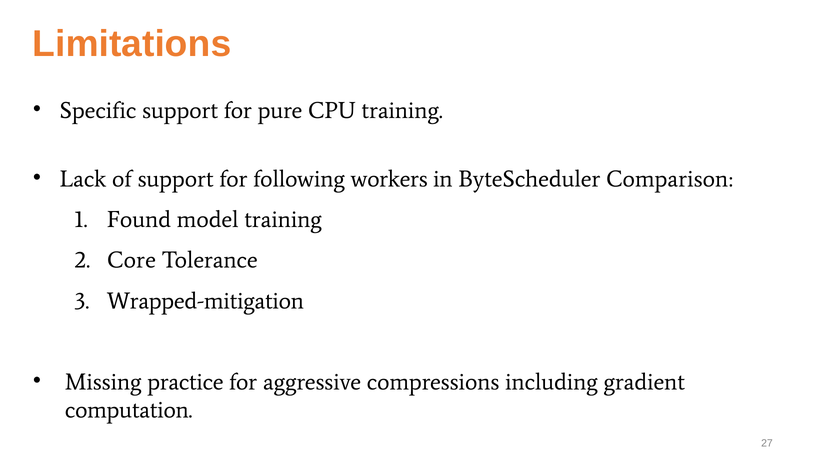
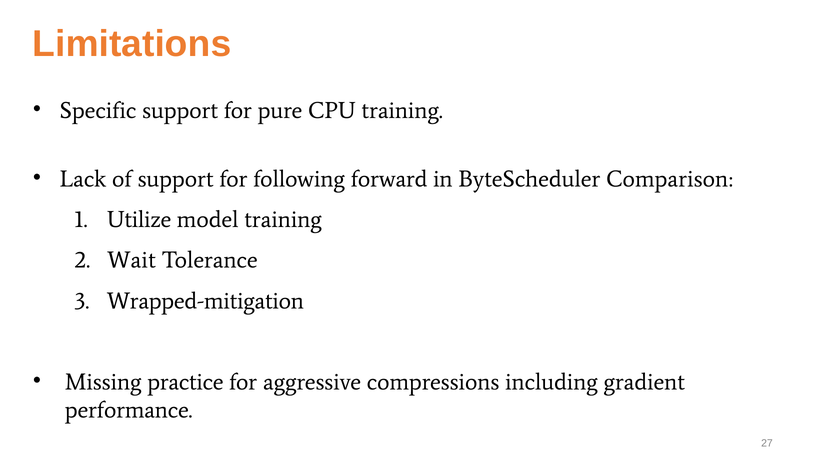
workers: workers -> forward (389, 179)
Found: Found -> Utilize (139, 220)
Core: Core -> Wait (132, 260)
computation: computation -> performance (129, 410)
